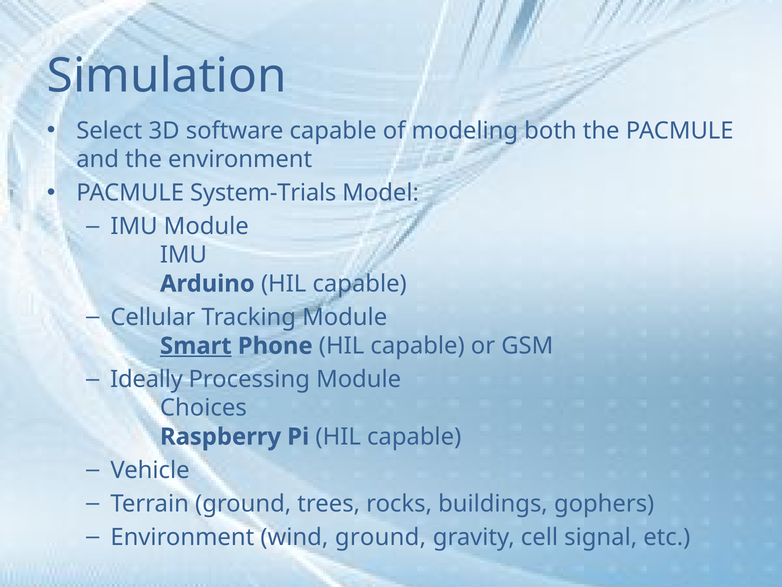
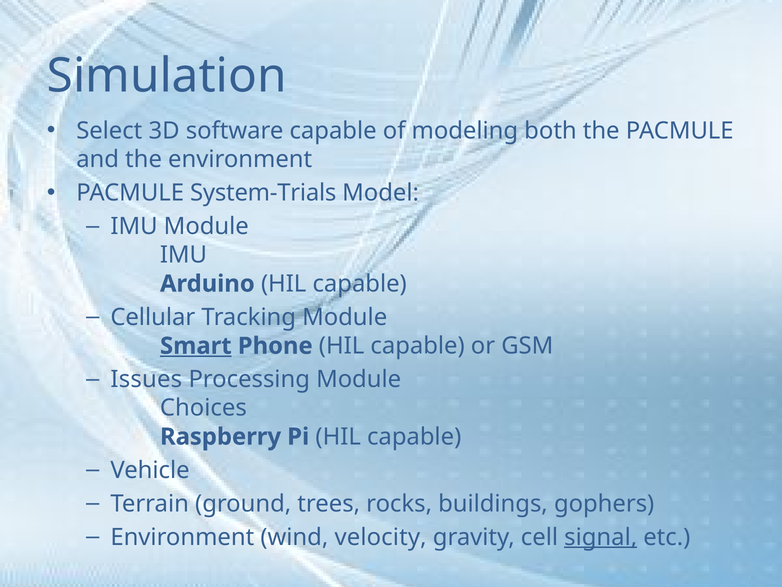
Ideally: Ideally -> Issues (146, 379)
wind ground: ground -> velocity (381, 537)
signal underline: none -> present (601, 537)
